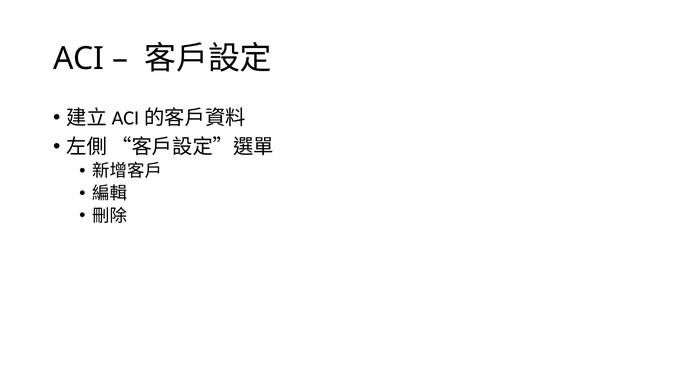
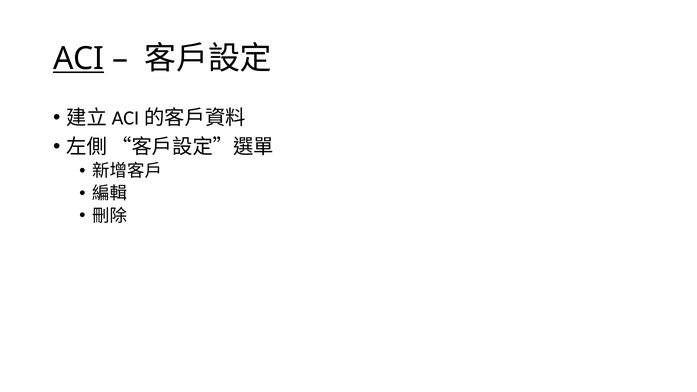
ACI underline: none -> present (79, 59)
